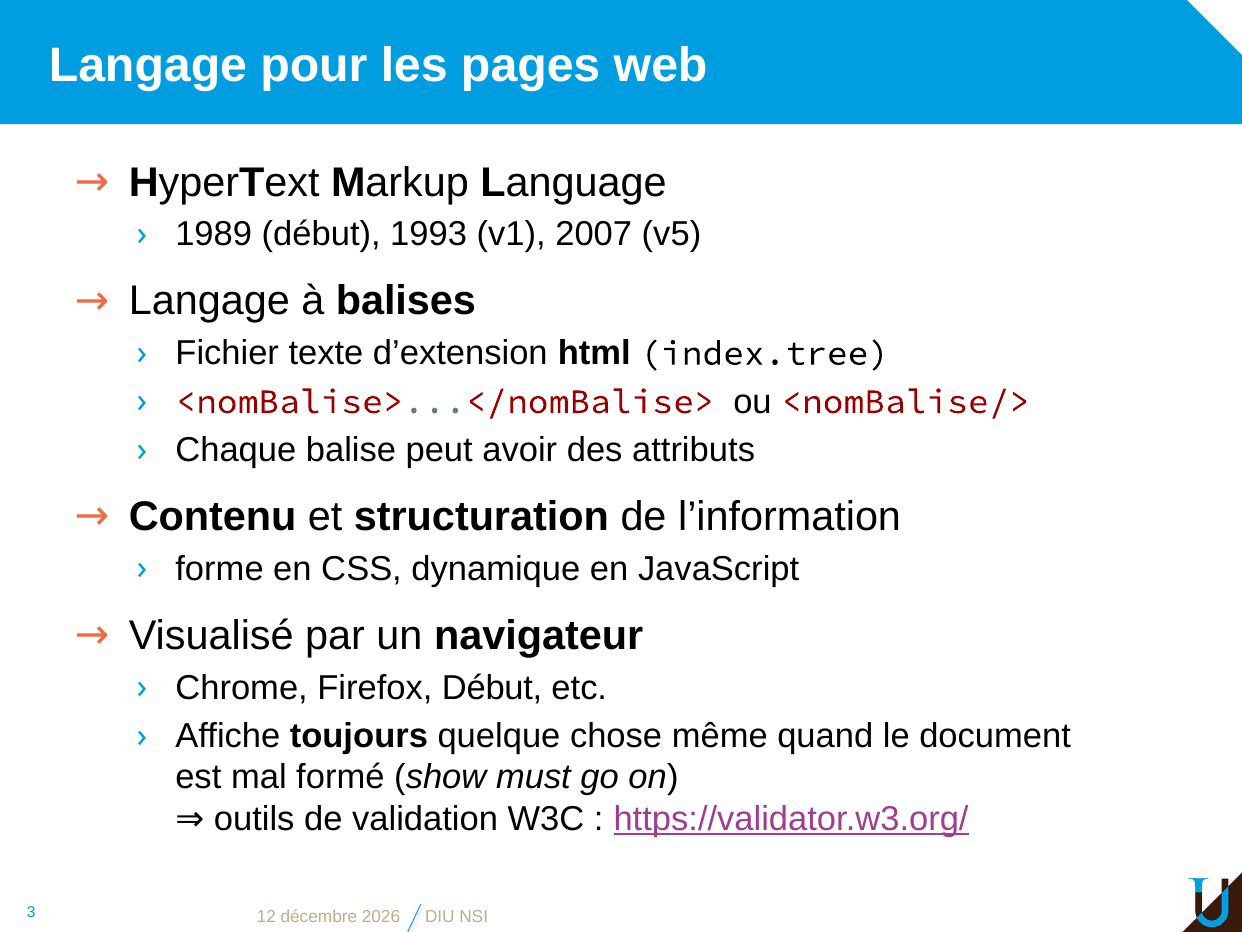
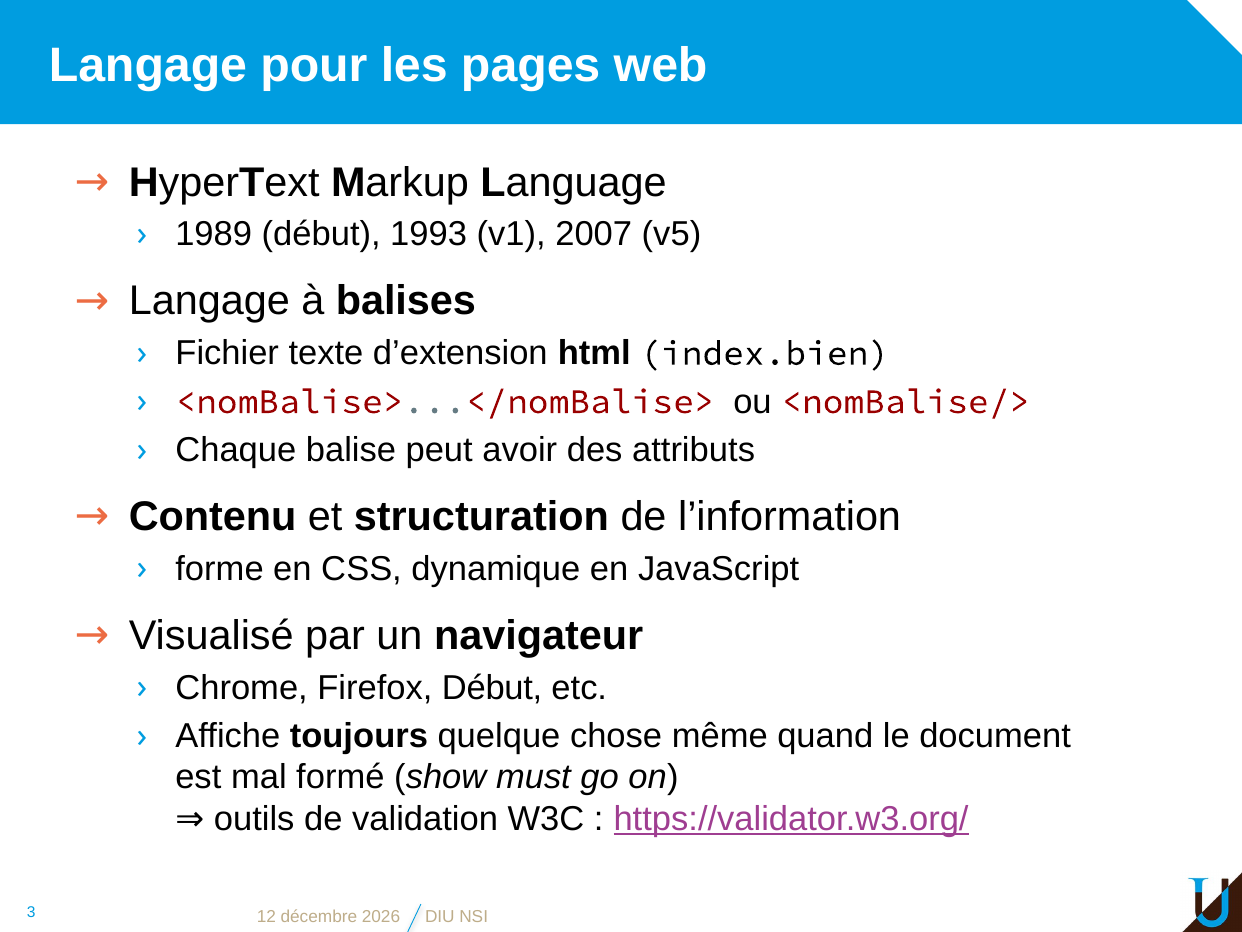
index.tree: index.tree -> index.bien (765, 353)
